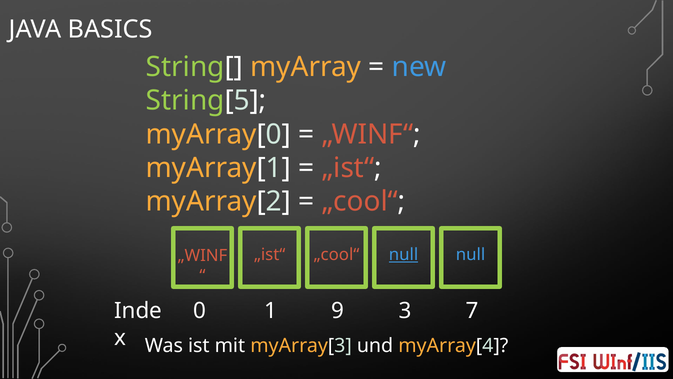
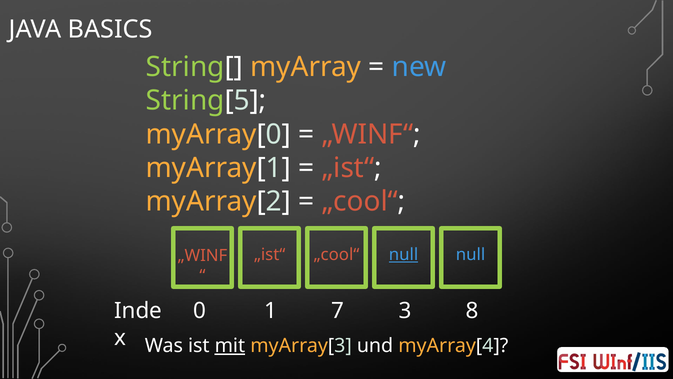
9: 9 -> 7 (338, 310)
7: 7 -> 8 (472, 310)
mit underline: none -> present (230, 345)
